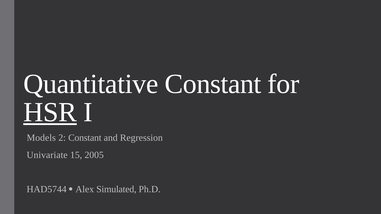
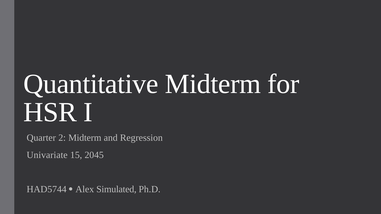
Quantitative Constant: Constant -> Midterm (213, 84)
HSR underline: present -> none (50, 112)
Models: Models -> Quarter (41, 138)
2 Constant: Constant -> Midterm (85, 138)
2005: 2005 -> 2045 (94, 155)
